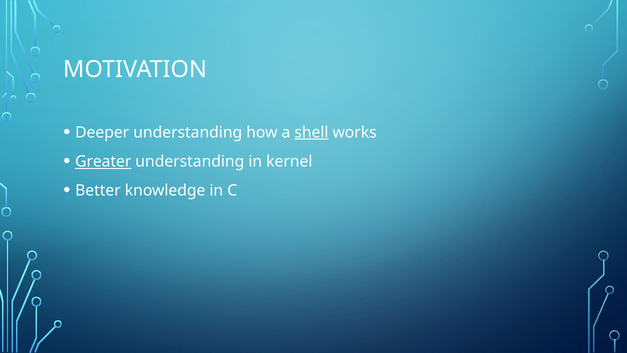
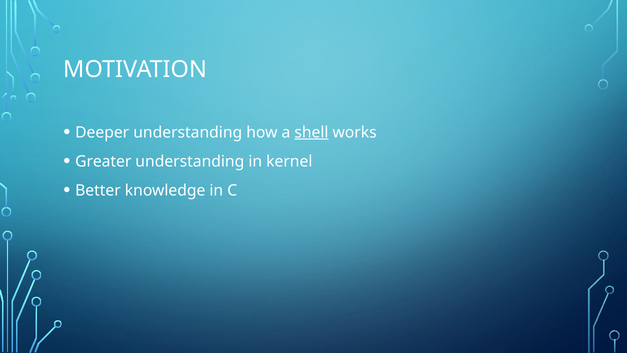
Greater underline: present -> none (103, 161)
